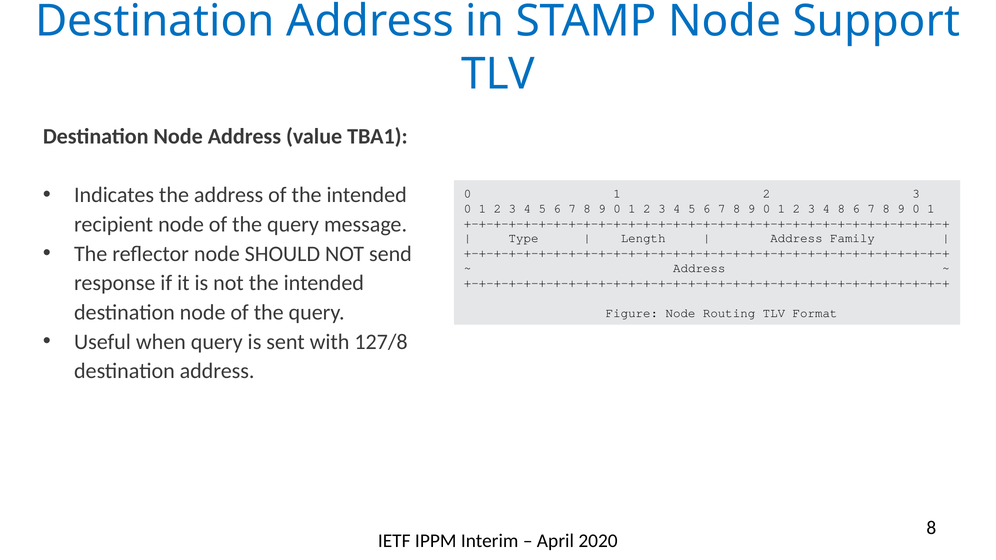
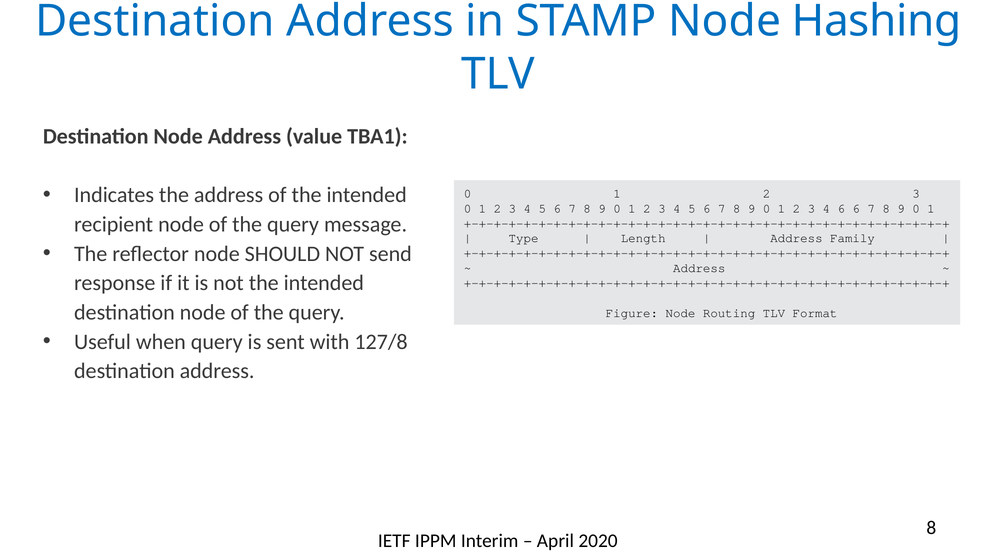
Support: Support -> Hashing (876, 21)
4 8: 8 -> 6 (841, 209)
